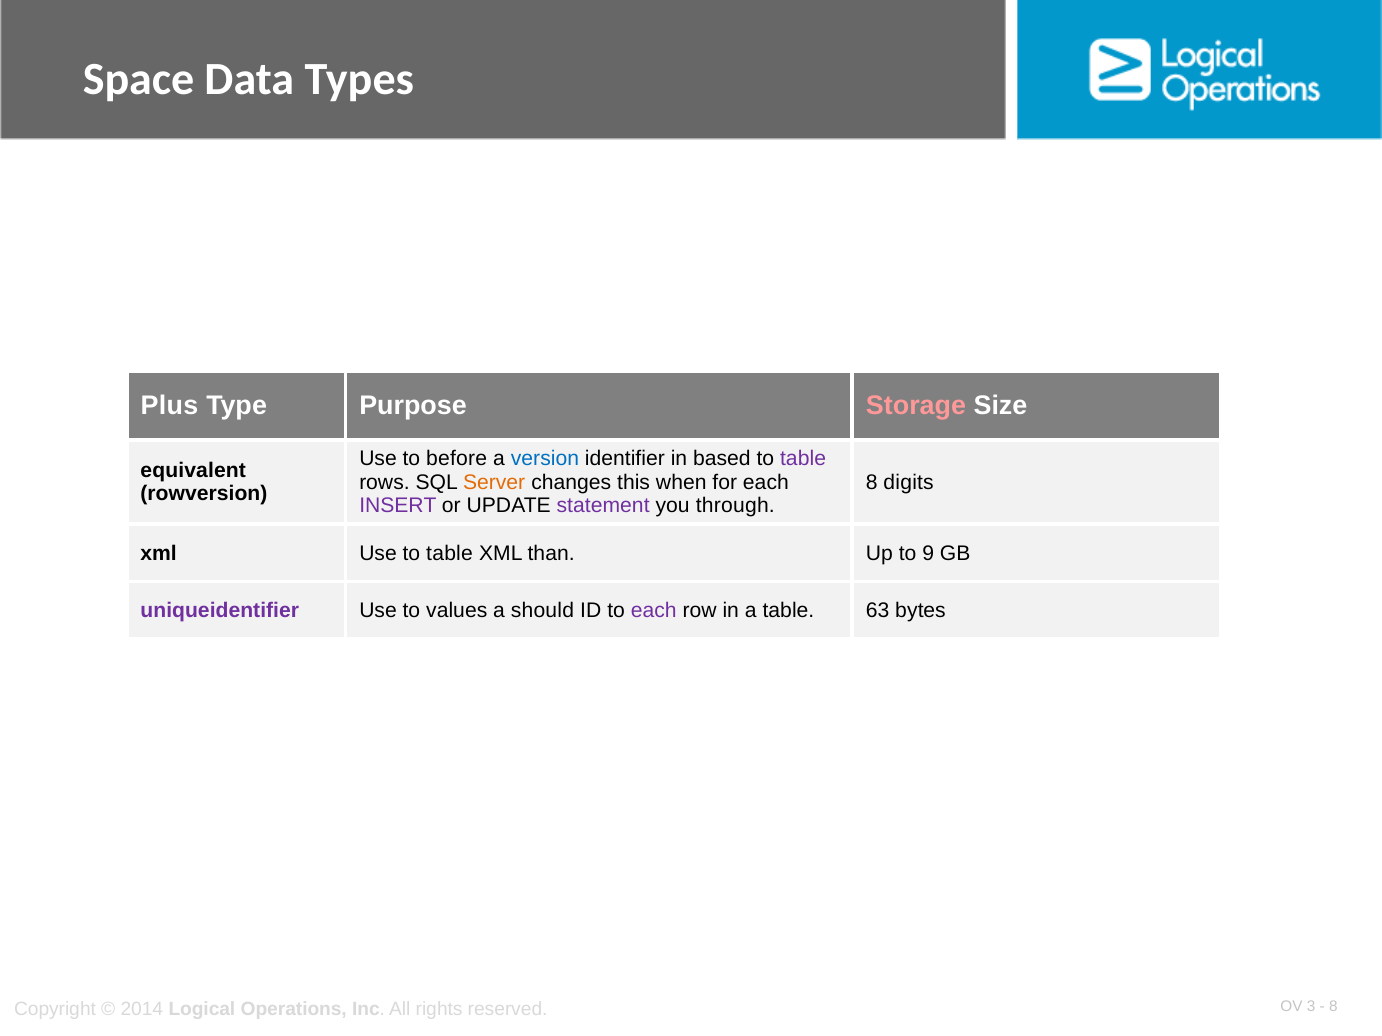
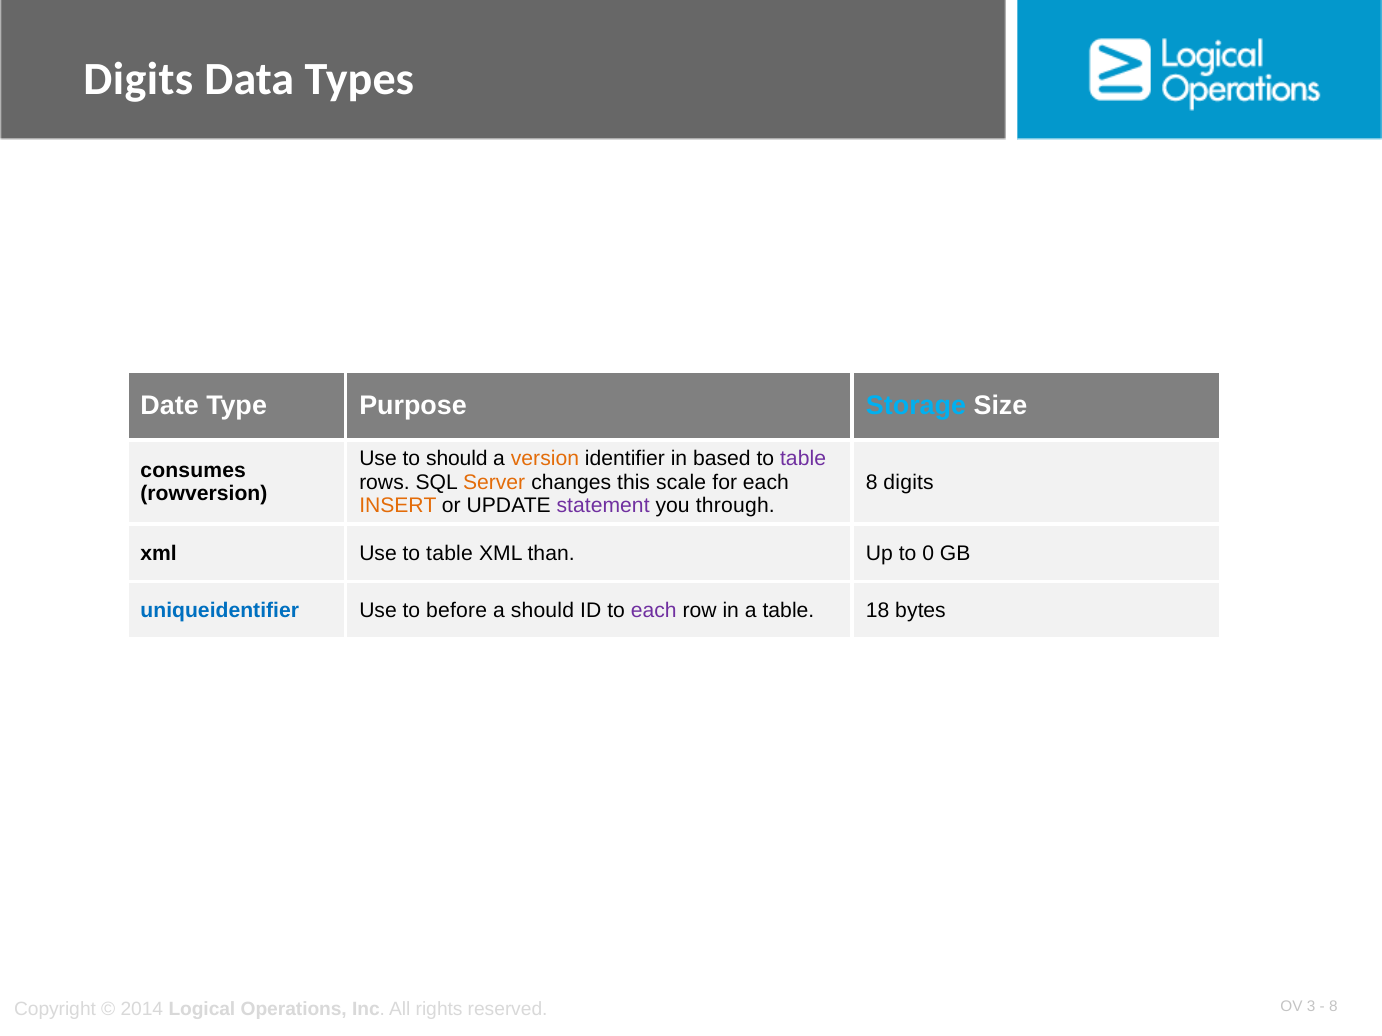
Space: Space -> Digits (138, 80)
Plus: Plus -> Date (170, 406)
Storage colour: pink -> light blue (916, 406)
to before: before -> should (457, 459)
version colour: blue -> orange (545, 459)
equivalent: equivalent -> consumes (193, 471)
when: when -> scale (681, 483)
INSERT colour: purple -> orange (398, 506)
9: 9 -> 0 (928, 554)
uniqueidentifier colour: purple -> blue (220, 611)
values: values -> before (457, 611)
63: 63 -> 18 (878, 611)
